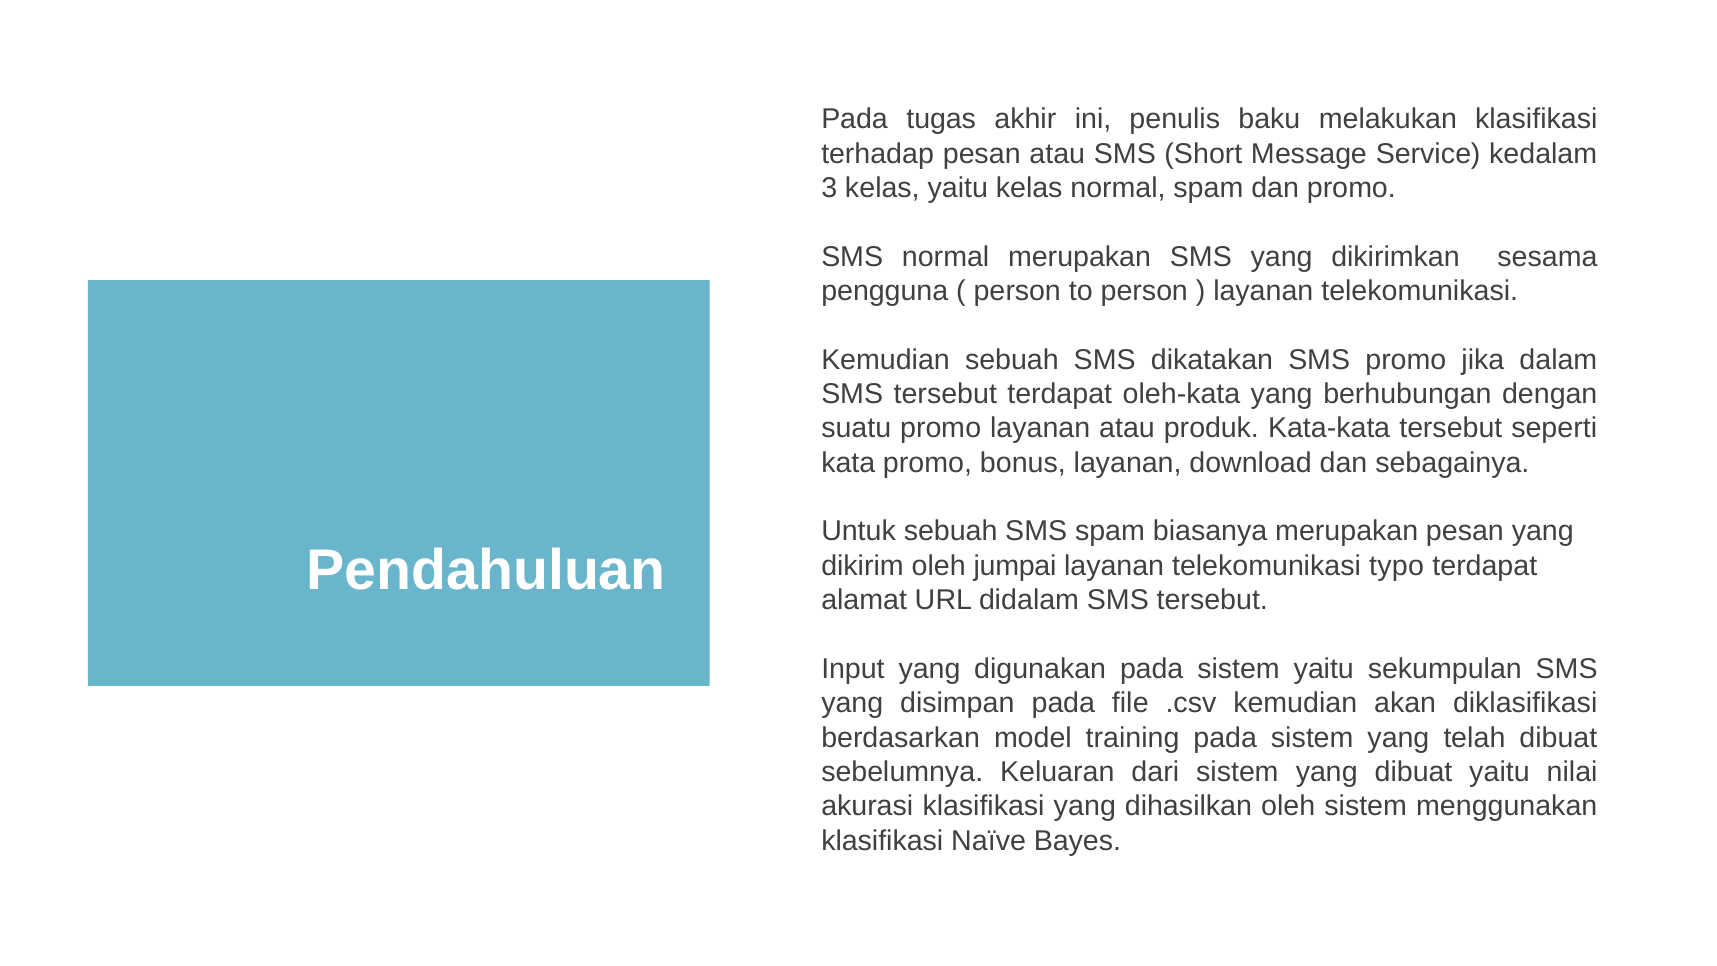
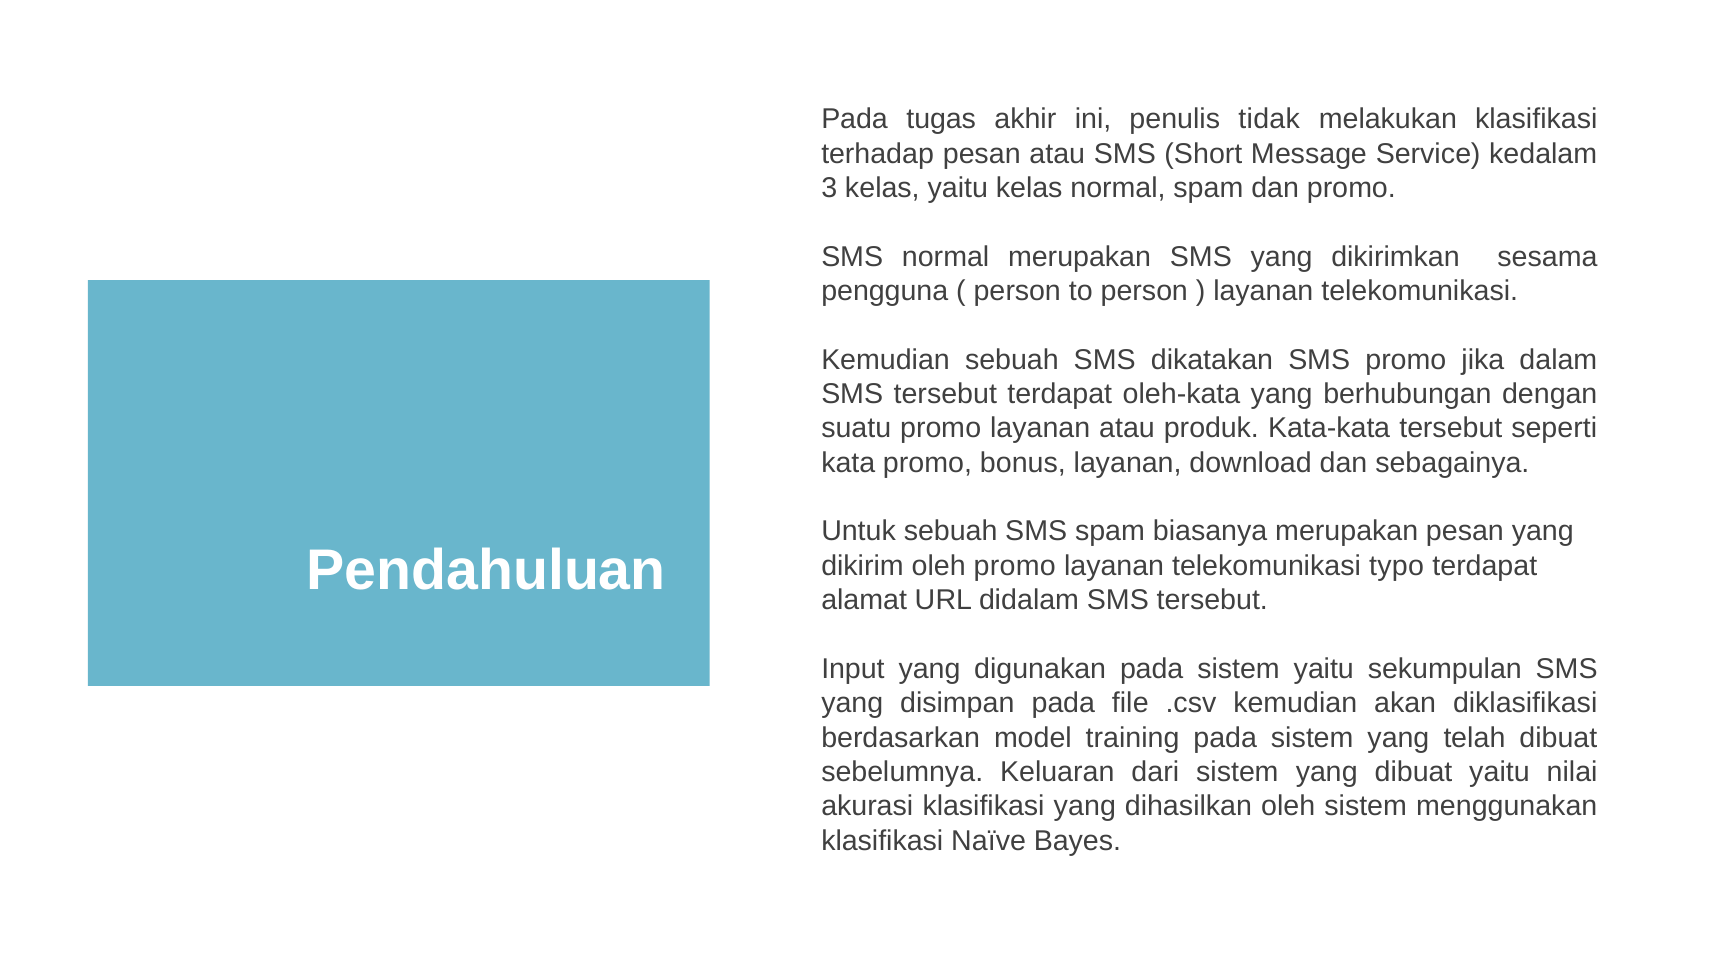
baku: baku -> tidak (1269, 119)
oleh jumpai: jumpai -> promo (1015, 566)
